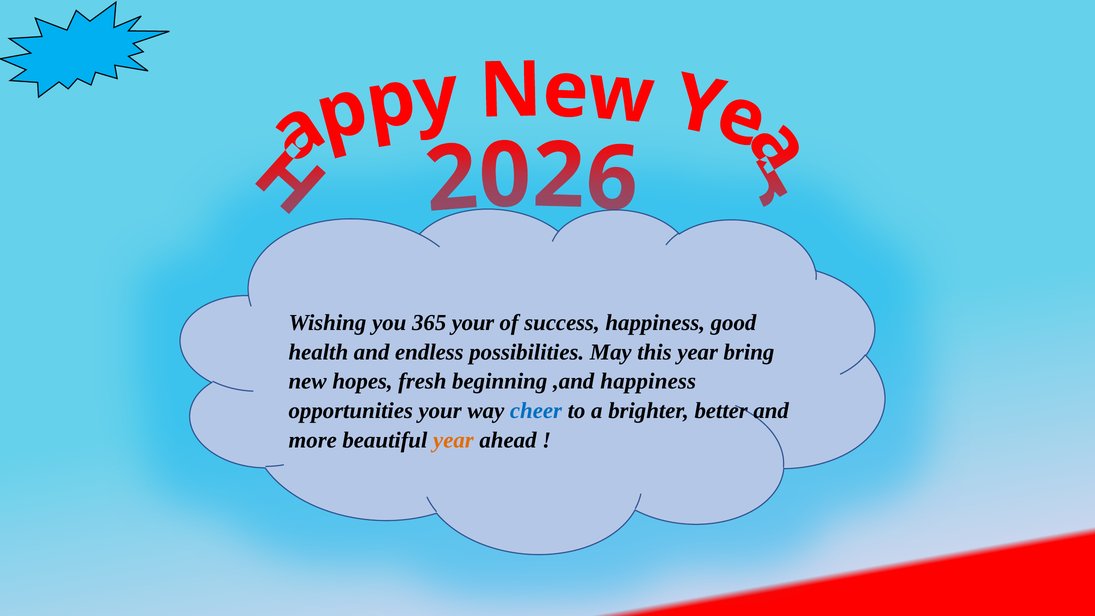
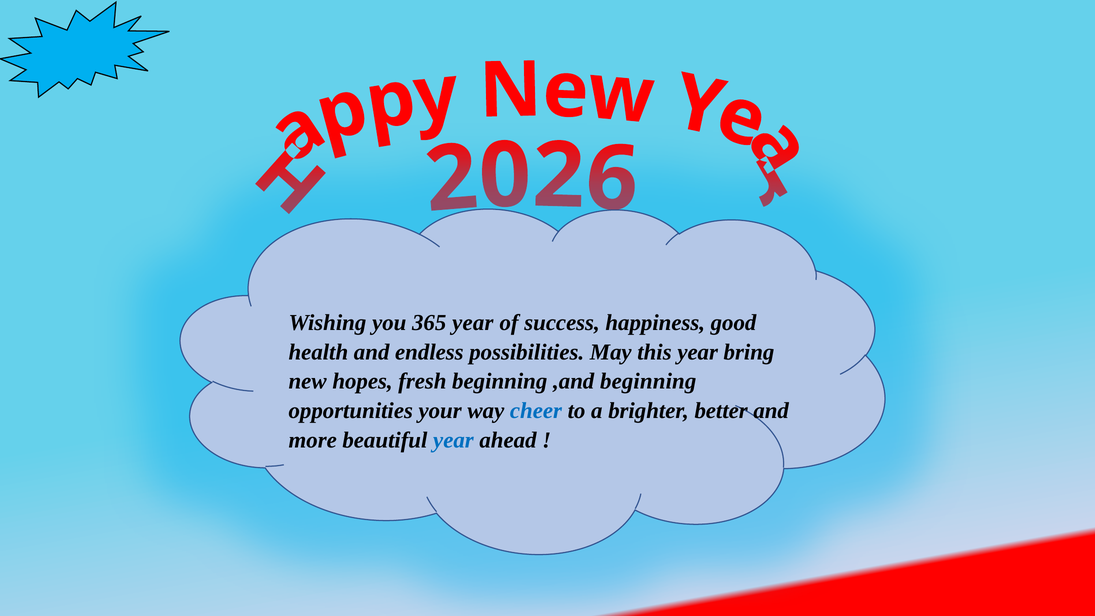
365 your: your -> year (473, 323)
,and happiness: happiness -> beginning (648, 381)
year colour: orange -> blue (453, 440)
